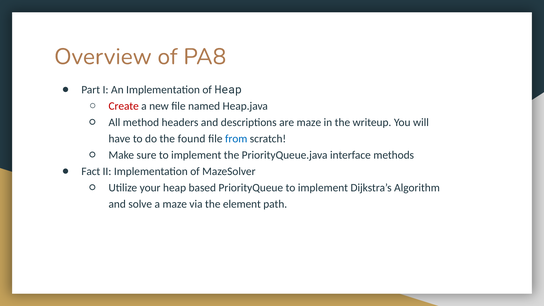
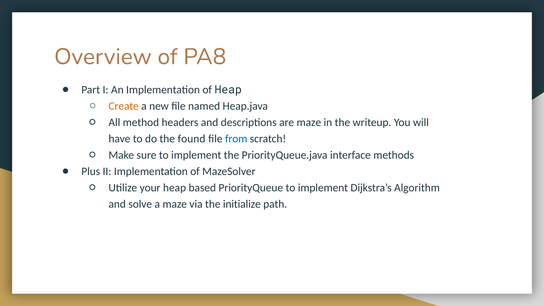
Create colour: red -> orange (124, 106)
Fact: Fact -> Plus (91, 171)
element: element -> initialize (242, 204)
